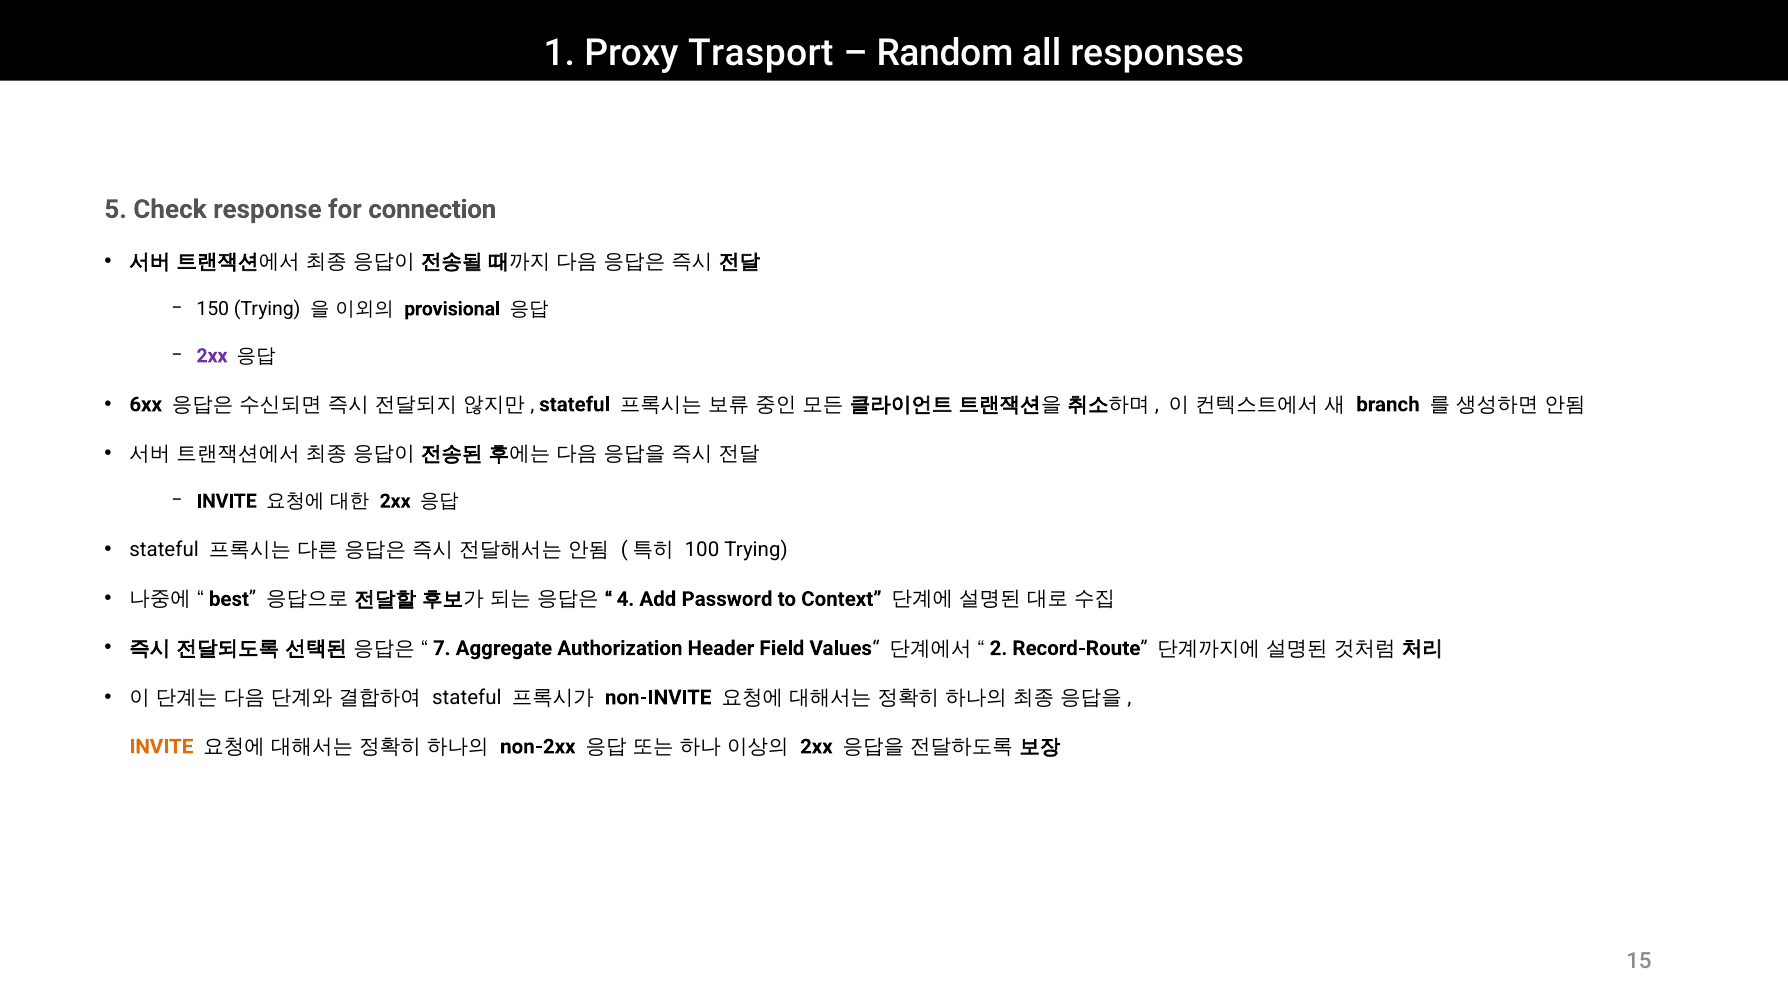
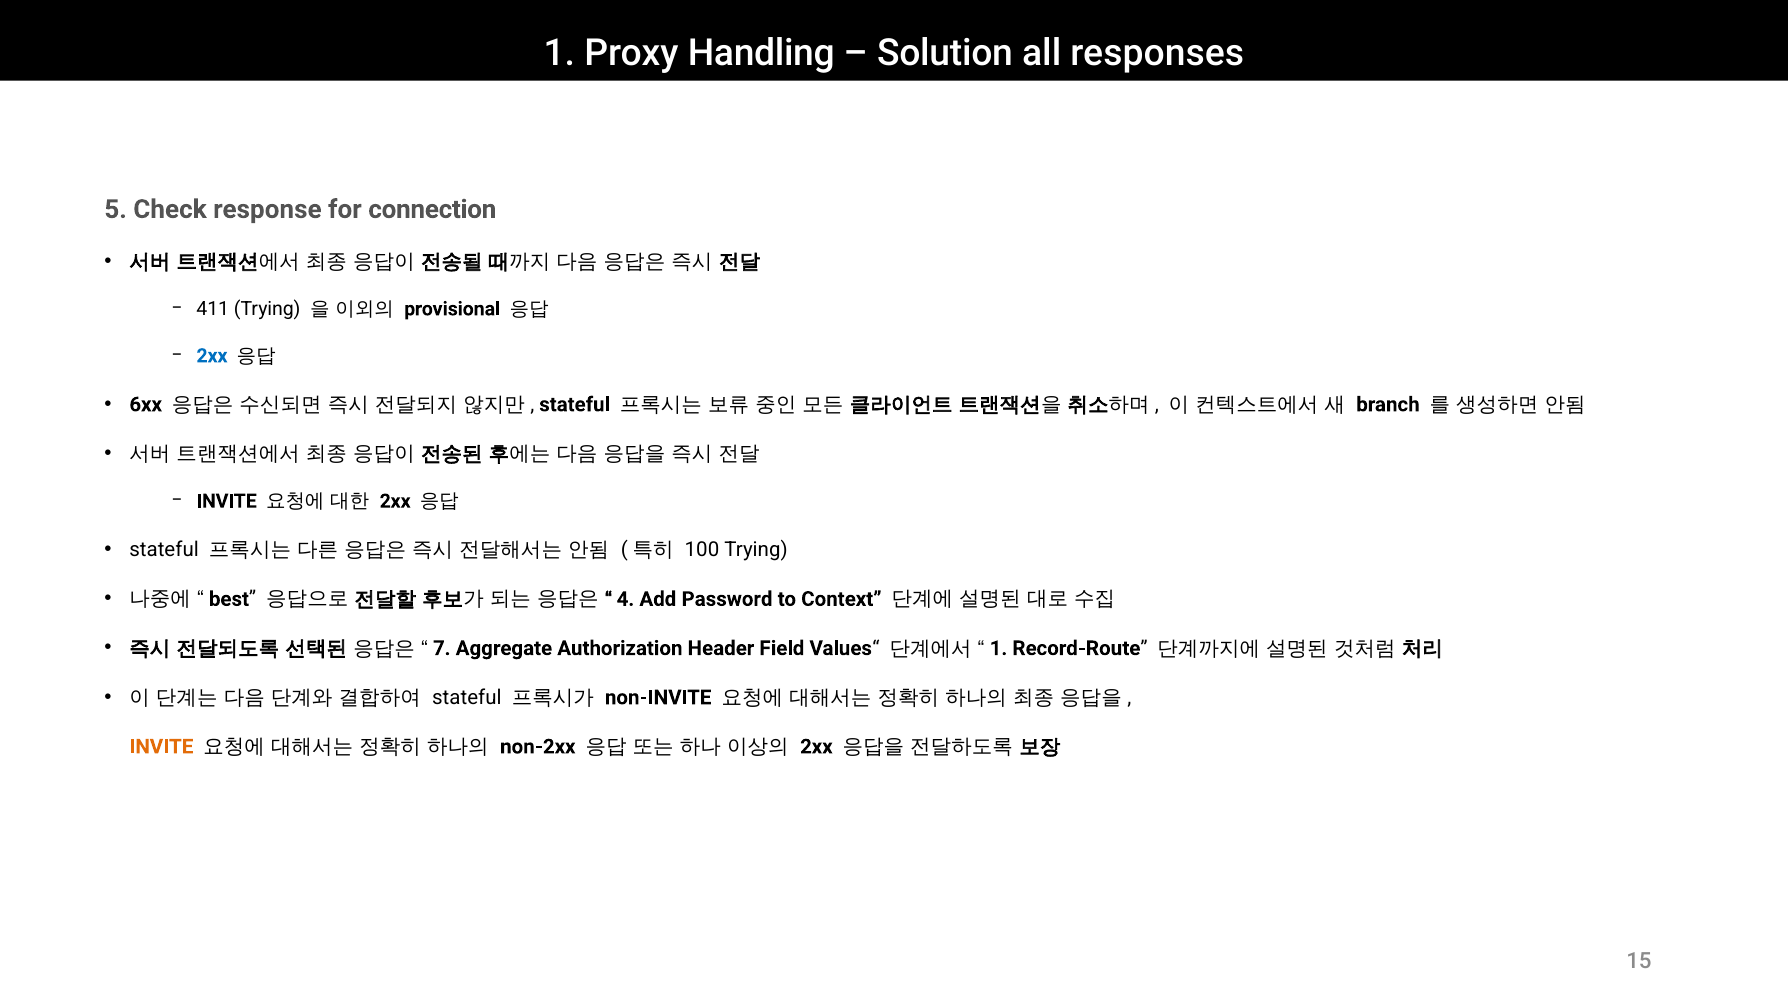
Trasport: Trasport -> Handling (761, 54)
Random: Random -> Solution (945, 54)
150: 150 -> 411 (213, 309)
2xx colour: purple -> blue (212, 356)
2: 2 -> 1 (998, 648)
